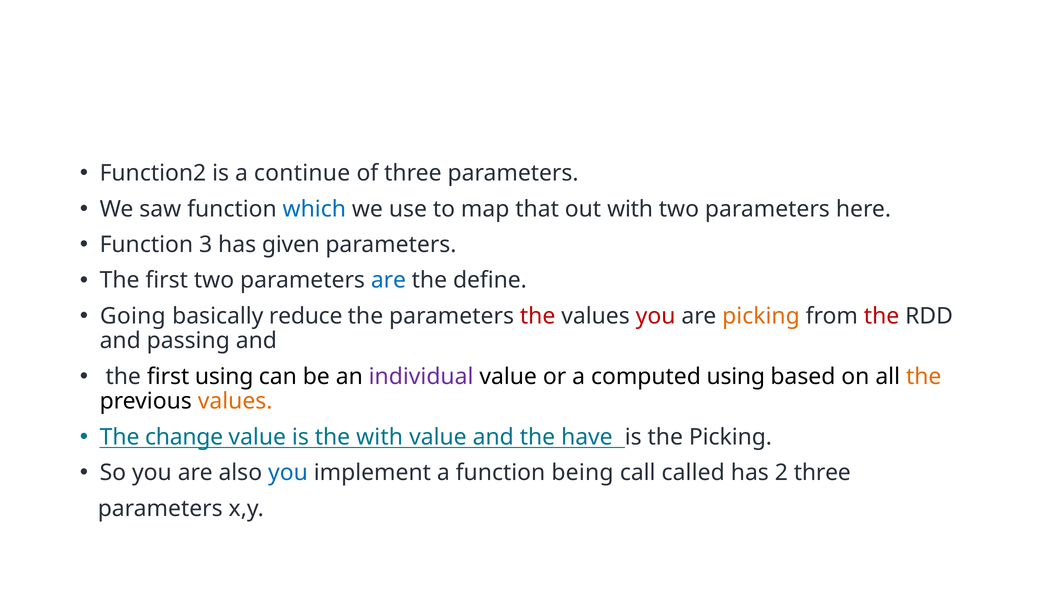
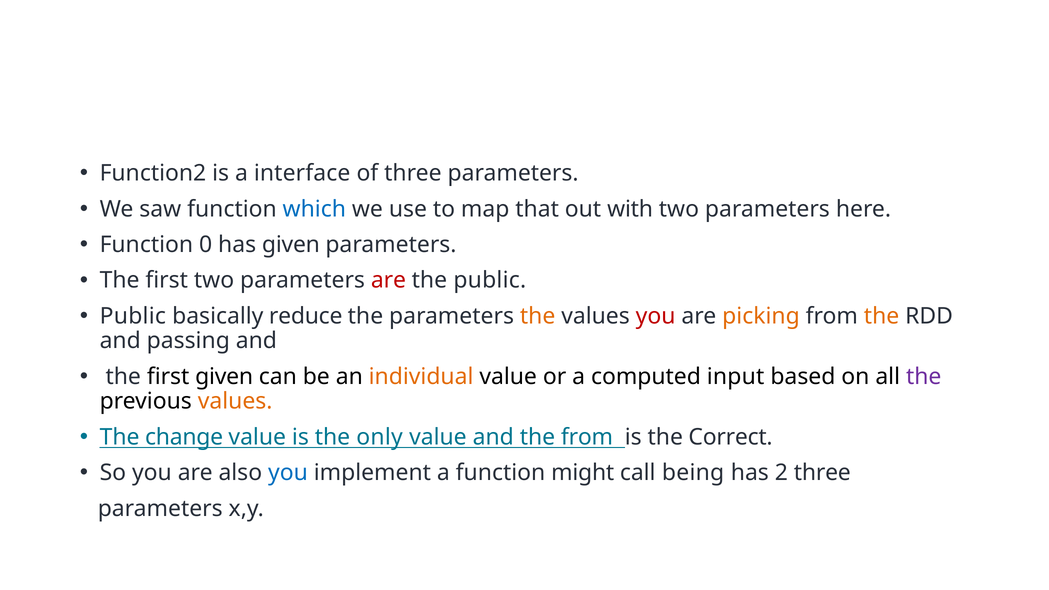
continue: continue -> interface (302, 173)
3: 3 -> 0 (206, 245)
are colour: blue -> red (388, 280)
the define: define -> public (490, 280)
Going: Going -> Public (133, 316)
the colour: red -> orange (538, 316)
the colour: red -> orange (882, 316)
first using: using -> given (224, 377)
individual colour: purple -> orange (421, 377)
computed using: using -> input (736, 377)
the colour: orange -> purple (924, 377)
the with: with -> only (380, 437)
the have: have -> from (587, 437)
the Picking: Picking -> Correct (731, 437)
being: being -> might (583, 473)
called: called -> being (693, 473)
